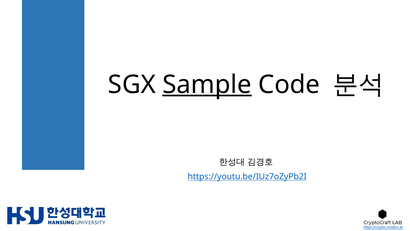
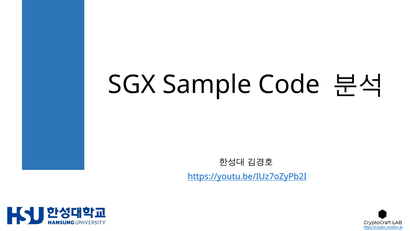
Sample underline: present -> none (207, 84)
